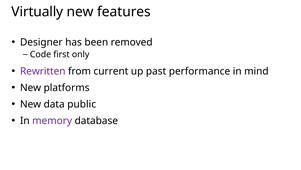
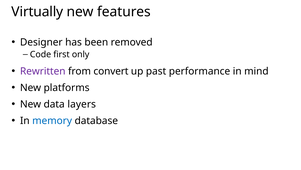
current: current -> convert (111, 71)
public: public -> layers (82, 104)
memory colour: purple -> blue (52, 120)
